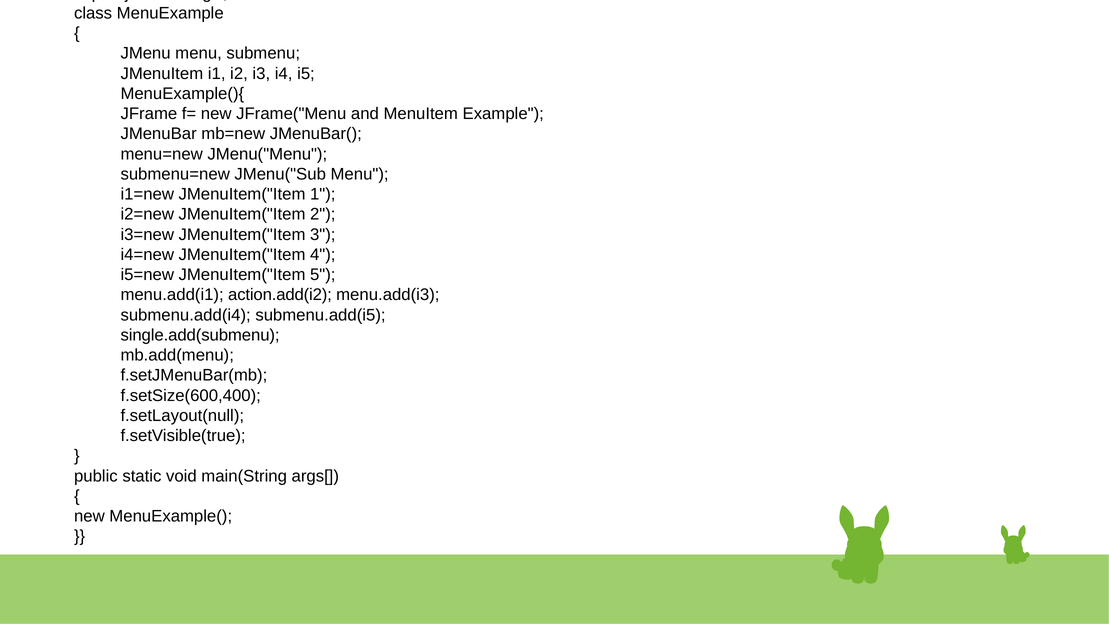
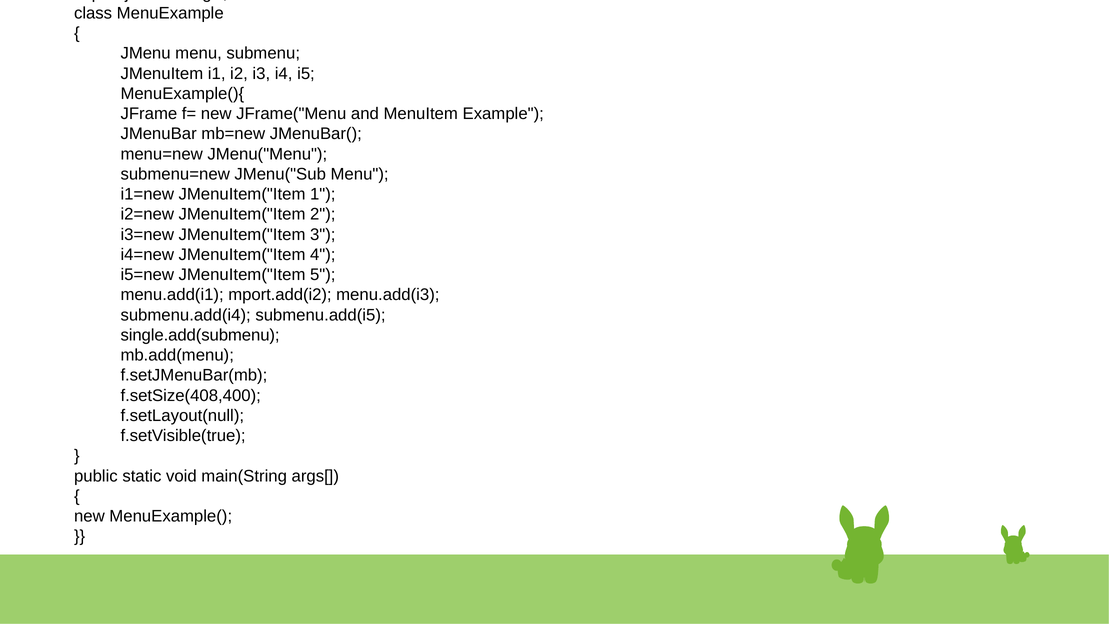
action.add(i2: action.add(i2 -> mport.add(i2 (280, 295)
f.setSize(600,400: f.setSize(600,400 -> f.setSize(408,400 (191, 395)
